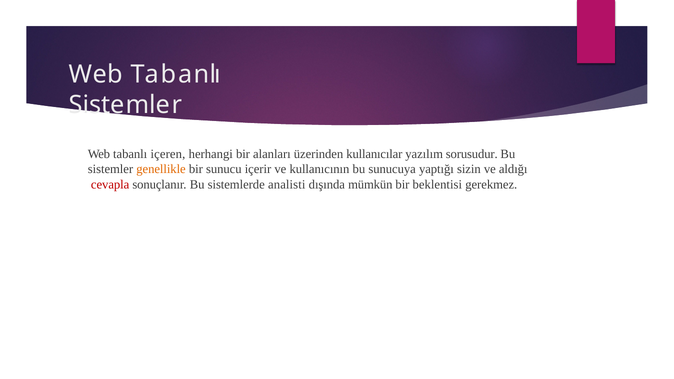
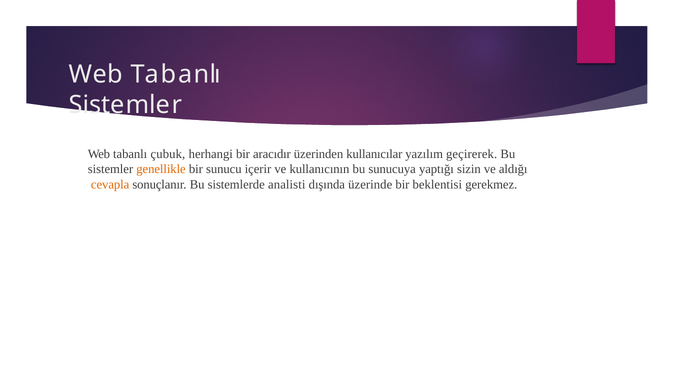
içeren: içeren -> çubuk (168, 154)
alanları: alanları -> aracıdır (272, 154)
sorusudur: sorusudur -> geçirerek (472, 154)
cevapla colour: red -> orange (110, 185)
mümkün: mümkün -> üzerinde (370, 185)
